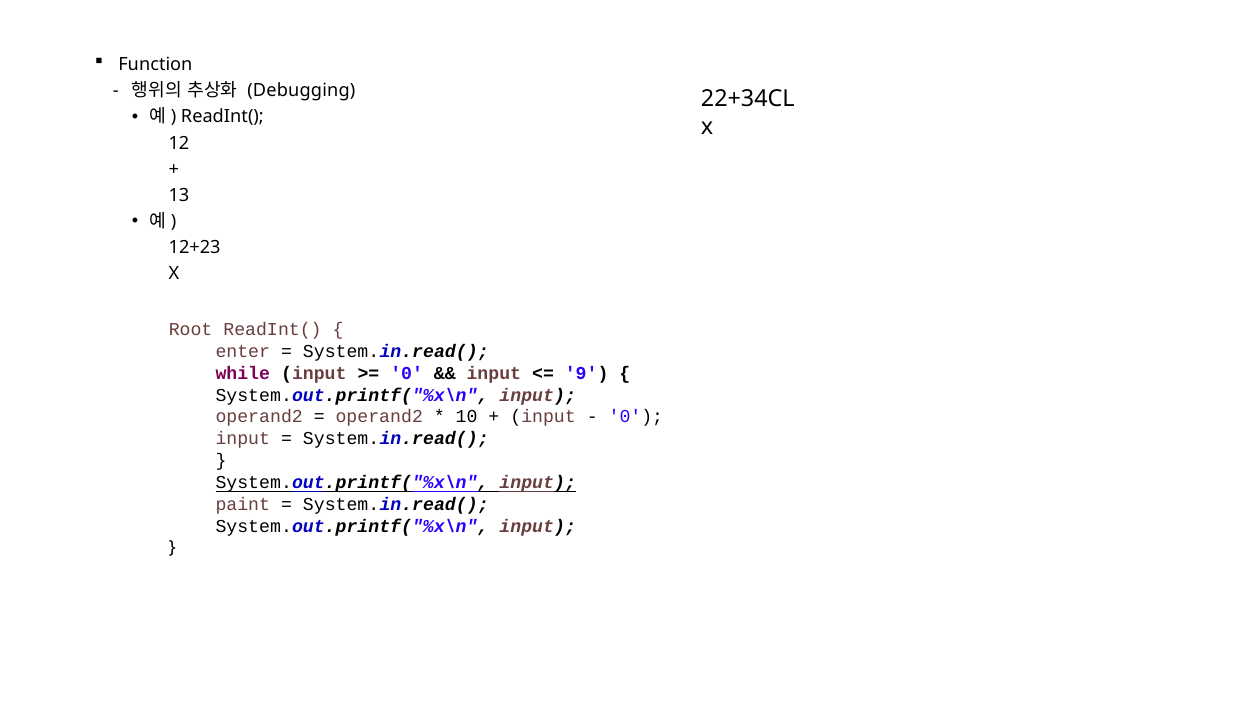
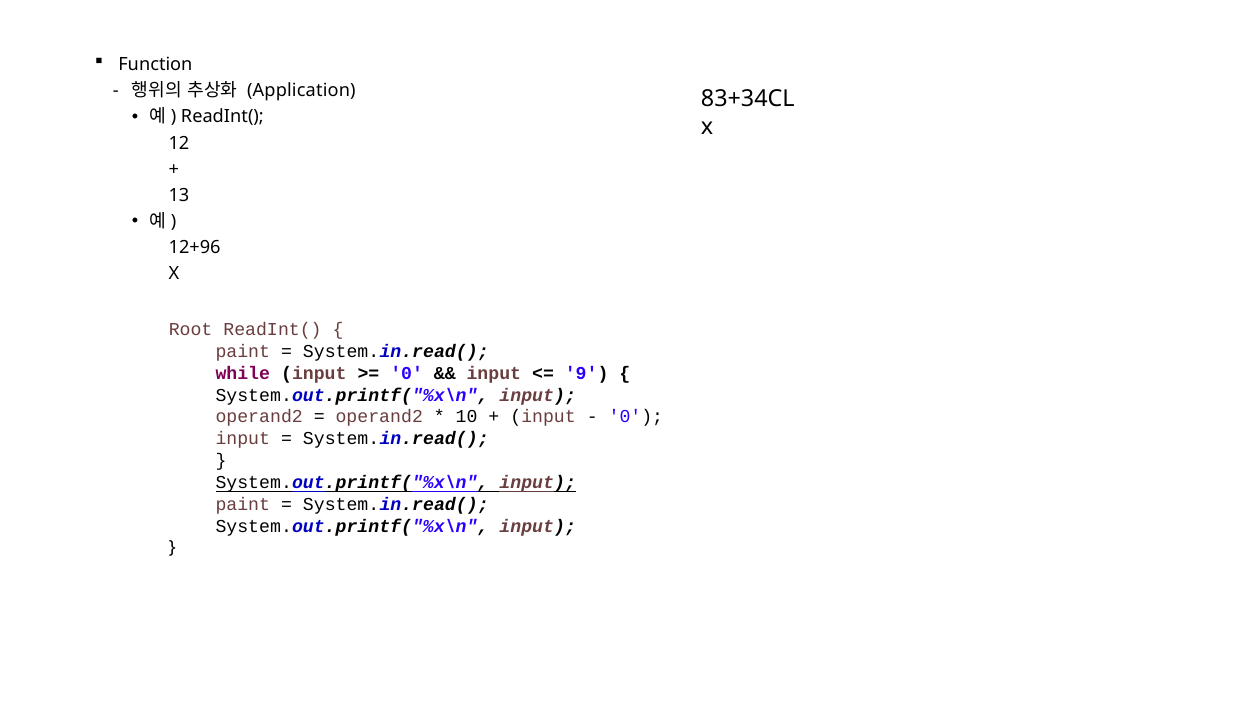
Debugging: Debugging -> Application (301, 91)
22+34CL: 22+34CL -> 83+34CL (748, 99)
12+23: 12+23 -> 12+96 (195, 247)
enter: enter -> paint (243, 351)
